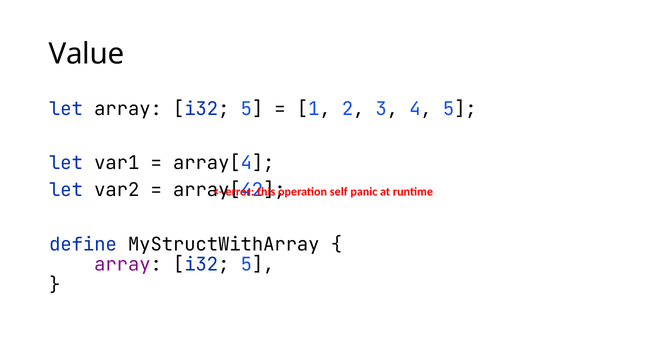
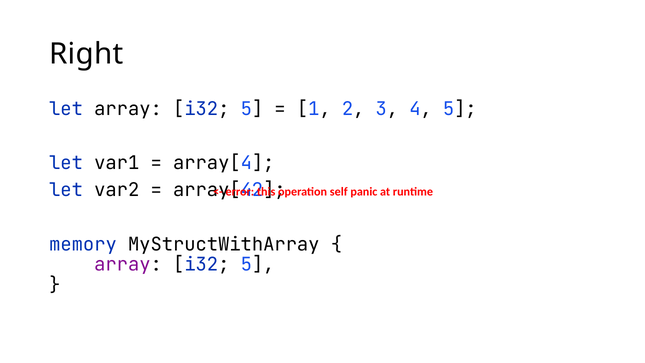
Value: Value -> Right (86, 54)
define: define -> memory (83, 244)
